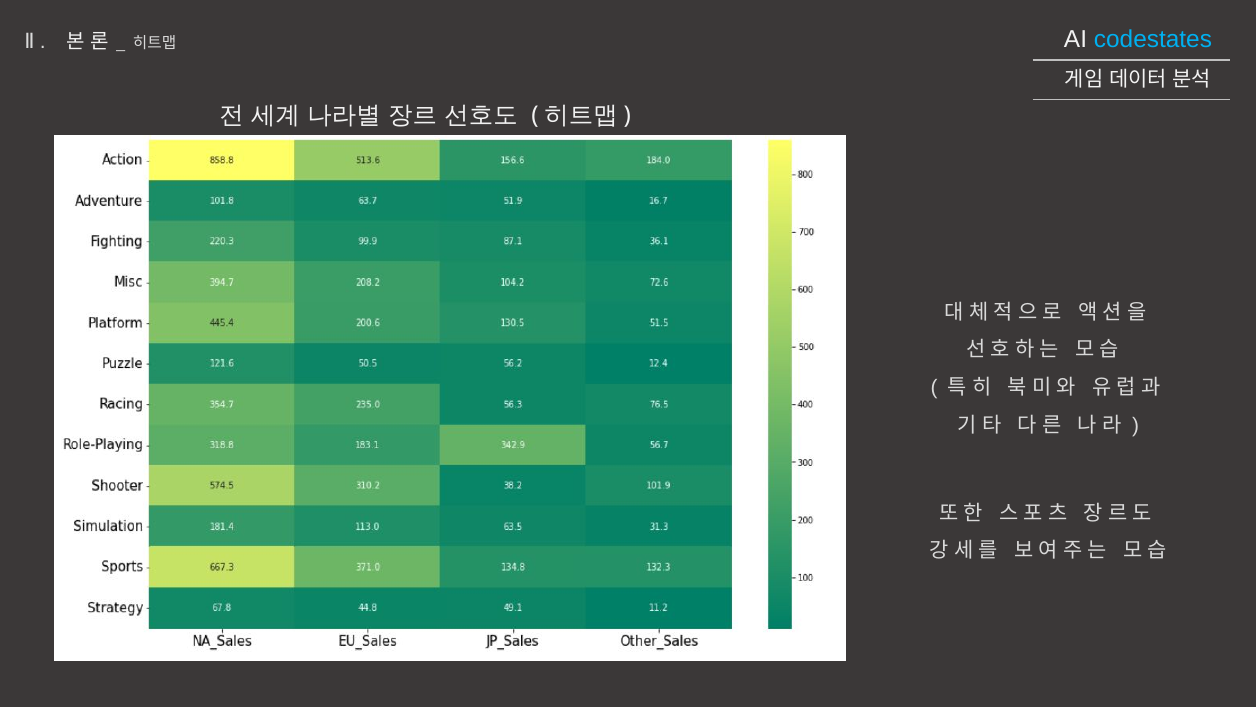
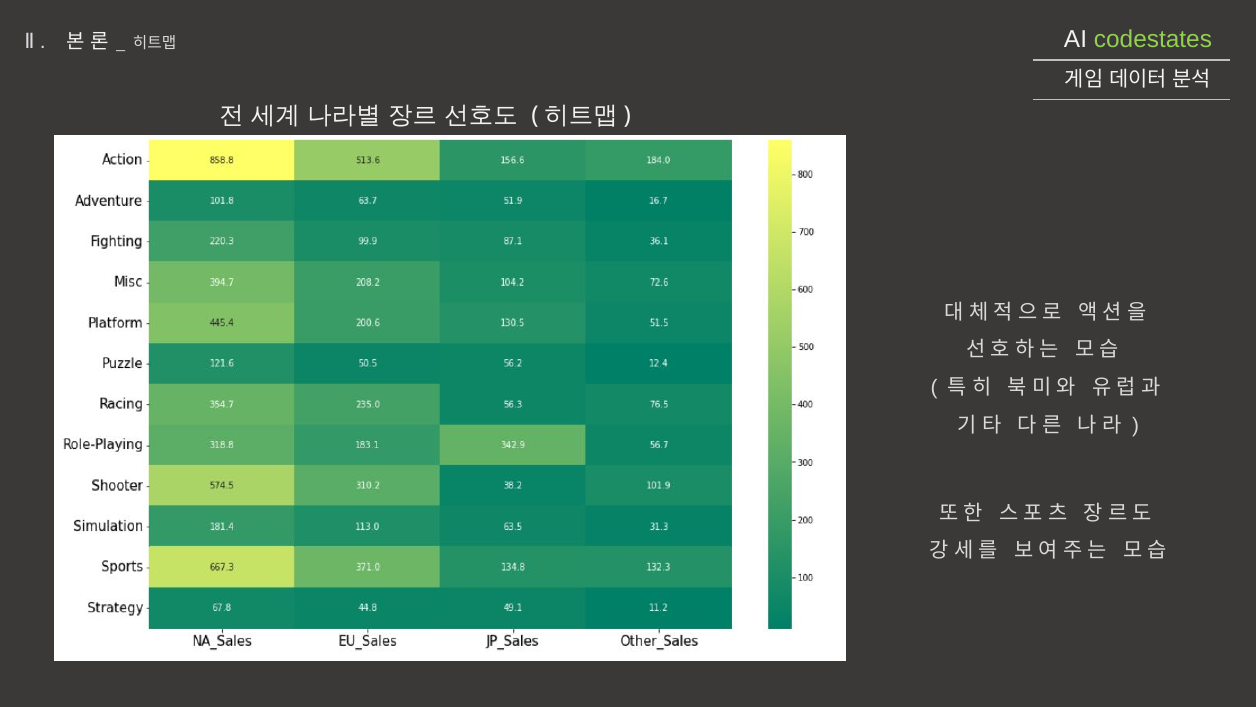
codestates colour: light blue -> light green (1153, 39)
